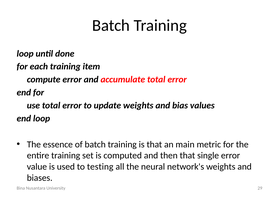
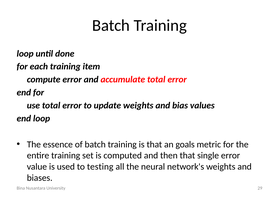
main: main -> goals (185, 145)
